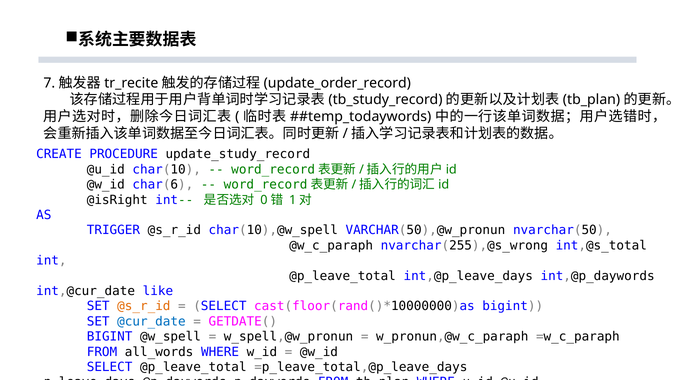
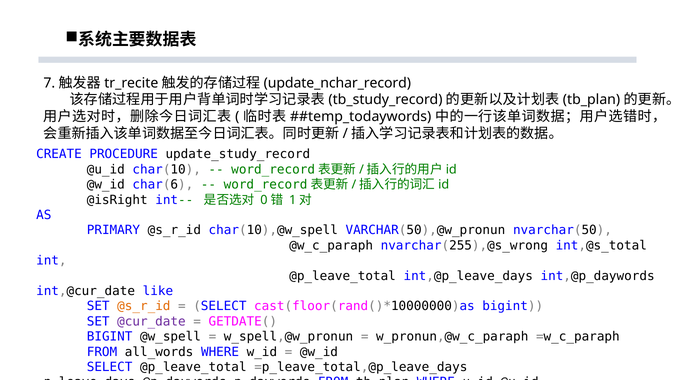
update_order_record: update_order_record -> update_nchar_record (337, 83)
TRIGGER: TRIGGER -> PRIMARY (113, 230)
@cur_date colour: blue -> purple (151, 321)
